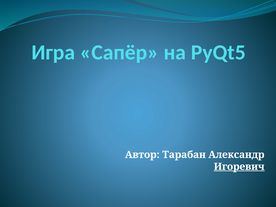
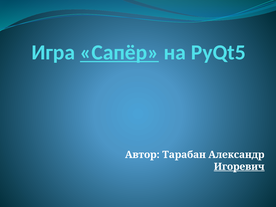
Сапёр underline: none -> present (119, 52)
